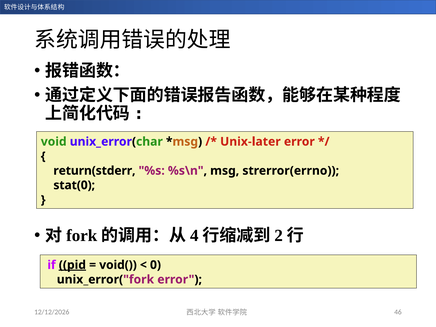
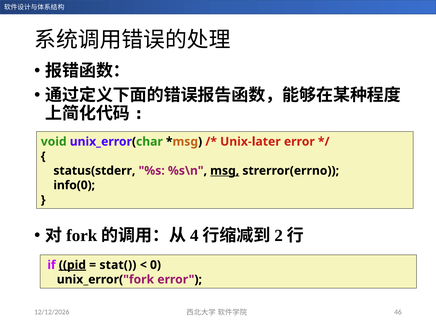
return(stderr: return(stderr -> status(stderr (94, 171)
msg underline: none -> present (225, 171)
stat(0: stat(0 -> info(0 (74, 185)
void(: void( -> stat( (118, 265)
